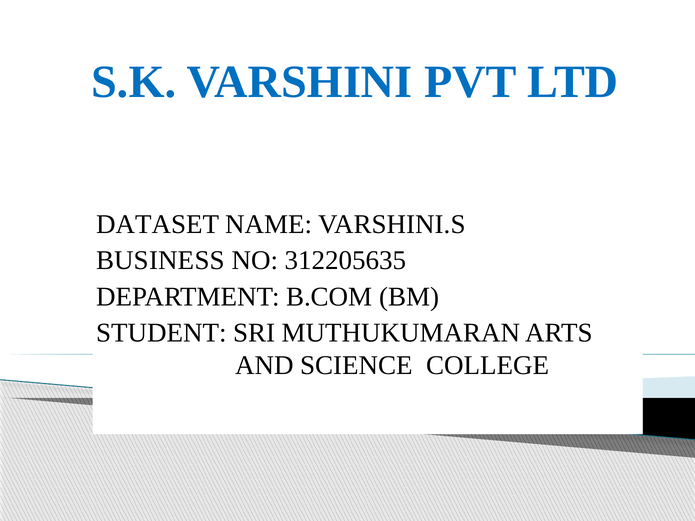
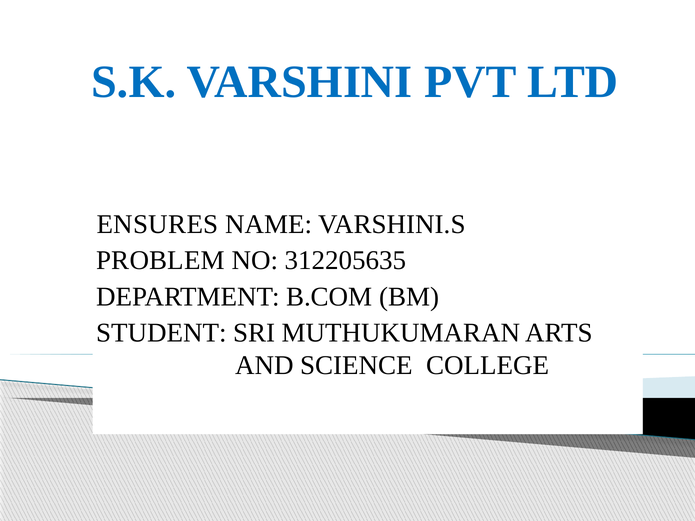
DATASET: DATASET -> ENSURES (157, 224)
BUSINESS: BUSINESS -> PROBLEM (160, 261)
